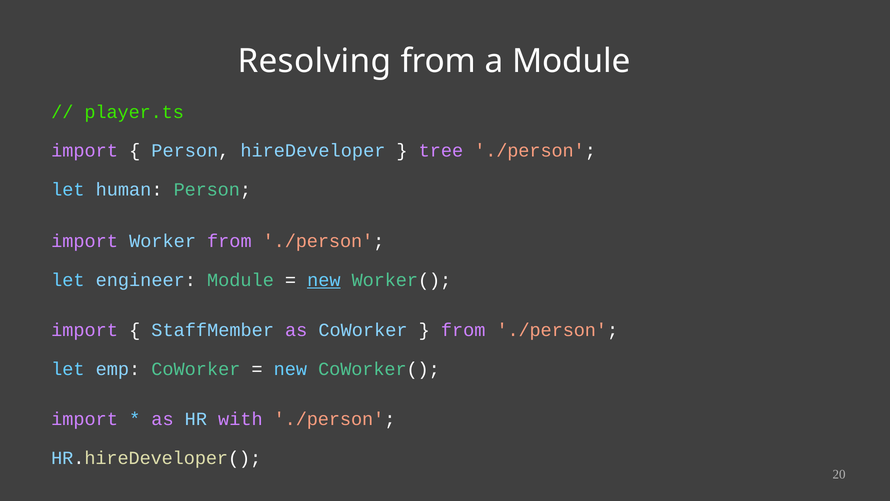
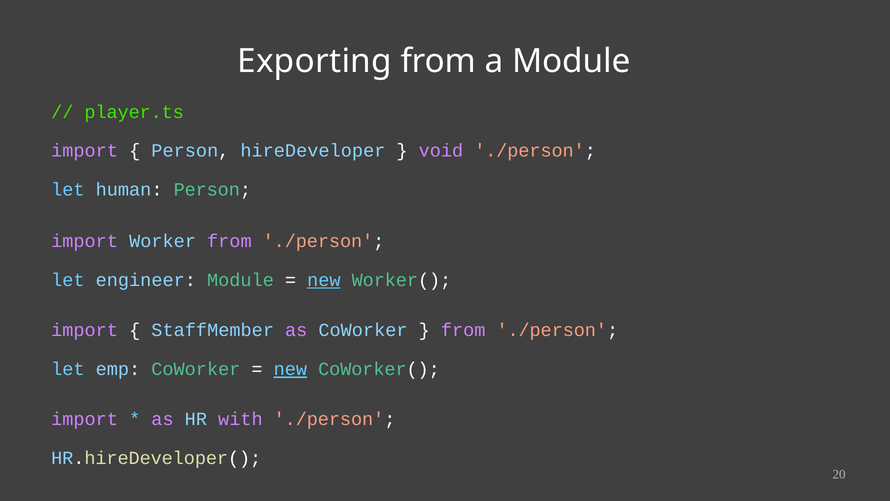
Resolving: Resolving -> Exporting (315, 61)
tree: tree -> void (441, 151)
new underline: none -> present (290, 369)
